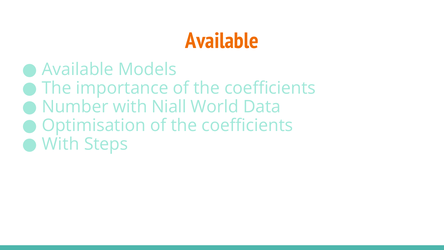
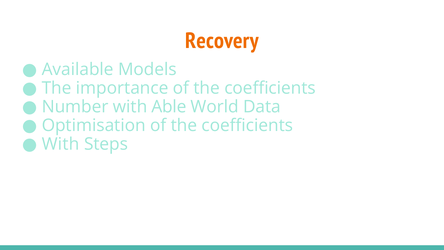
Available: Available -> Recovery (222, 41)
Niall: Niall -> Able (169, 107)
